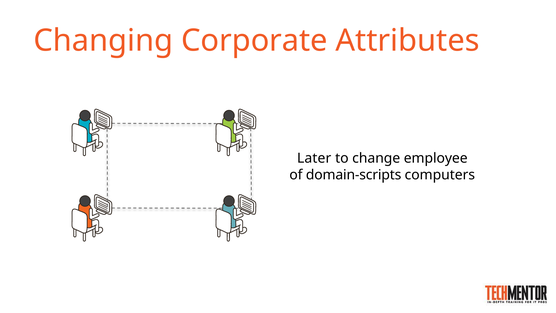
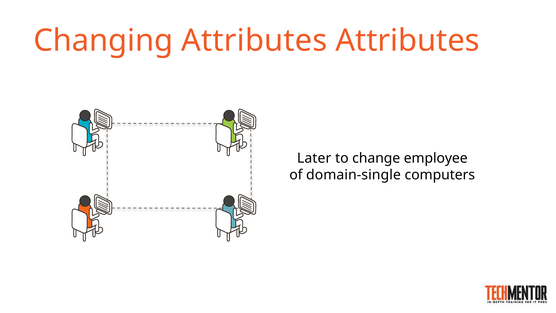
Changing Corporate: Corporate -> Attributes (254, 41)
domain-scripts: domain-scripts -> domain-single (353, 175)
